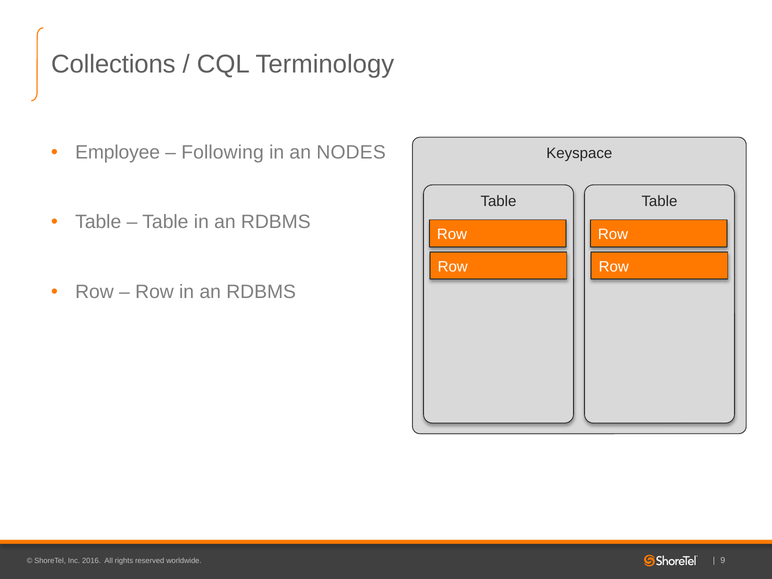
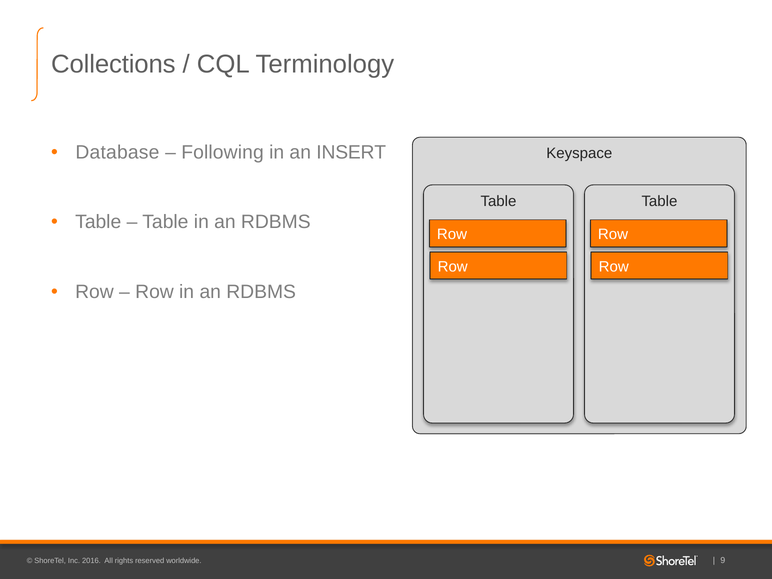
Employee: Employee -> Database (117, 152)
NODES: NODES -> INSERT (351, 152)
